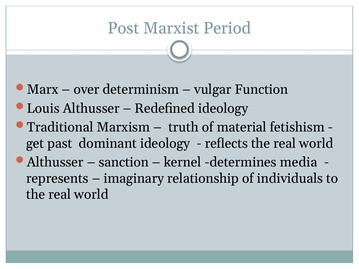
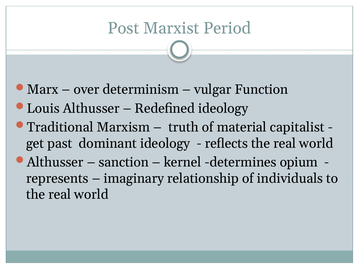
fetishism: fetishism -> capitalist (297, 127)
media: media -> opium (299, 162)
